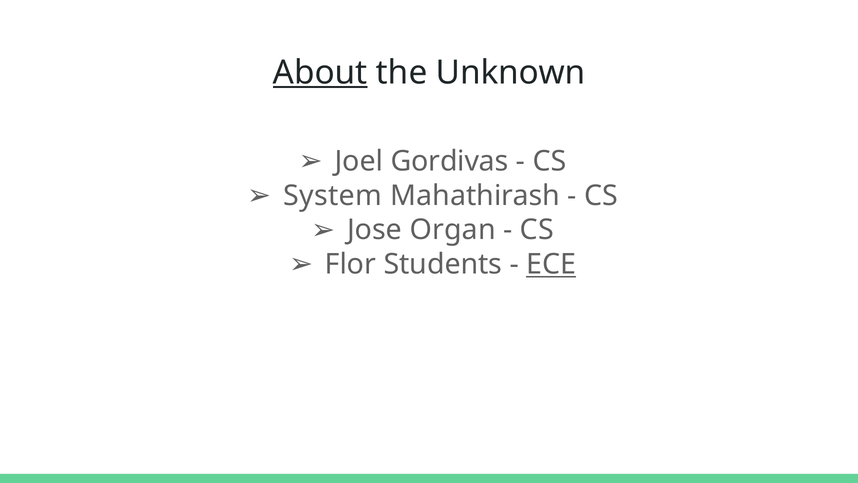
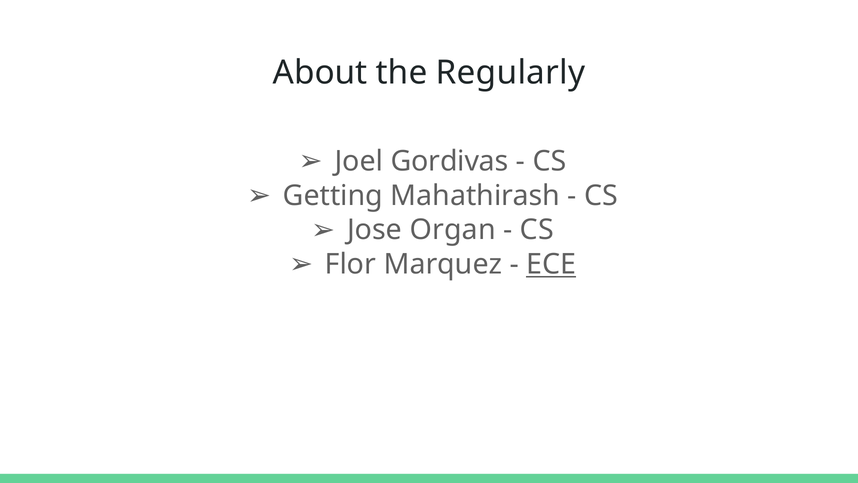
About underline: present -> none (320, 73)
Unknown: Unknown -> Regularly (511, 73)
System: System -> Getting (333, 196)
Students: Students -> Marquez (443, 264)
